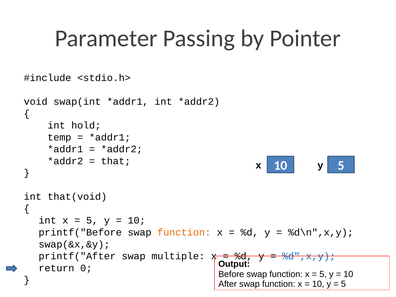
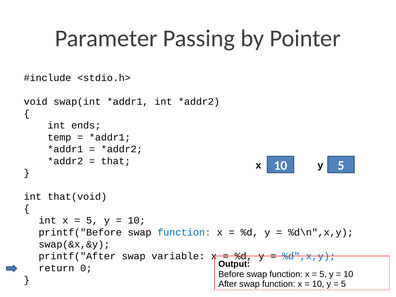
hold: hold -> ends (86, 125)
function colour: orange -> blue (184, 232)
multiple: multiple -> variable (178, 256)
